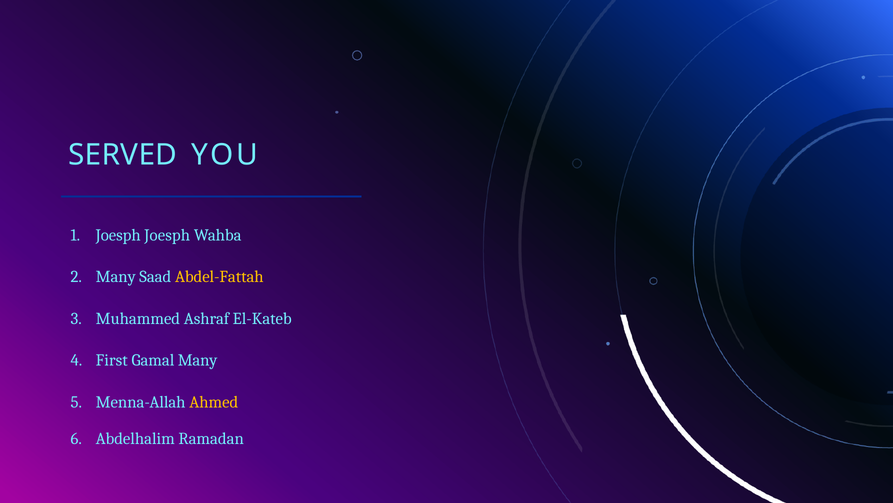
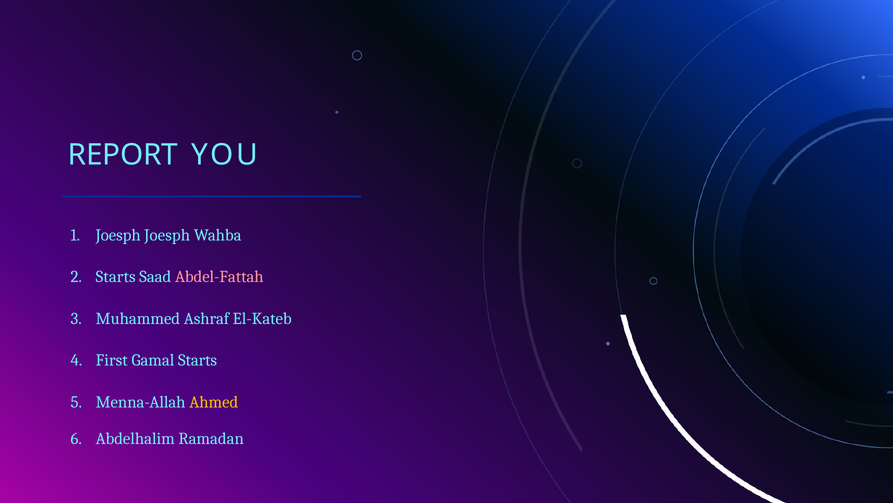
SERVED: SERVED -> REPORT (123, 155)
Many: Many -> Starts (116, 276)
Abdel-Fattah colour: yellow -> pink (219, 276)
Gamal Many: Many -> Starts (198, 360)
